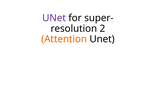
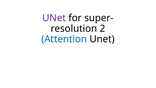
Attention colour: orange -> blue (64, 39)
